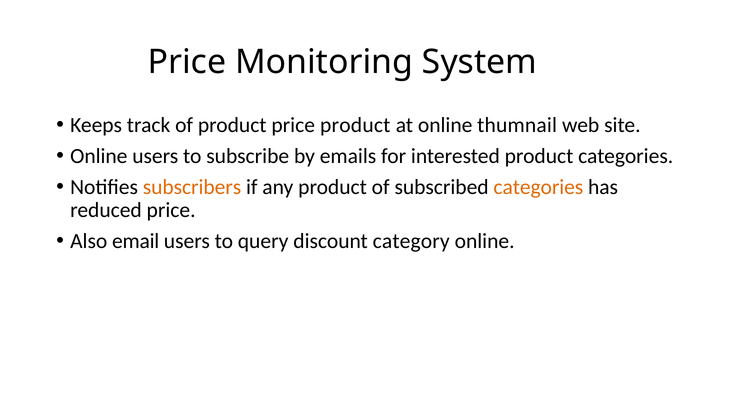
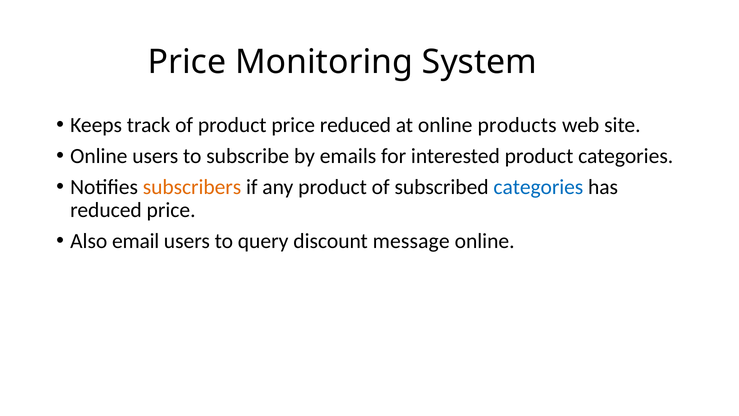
price product: product -> reduced (355, 125)
thumnail: thumnail -> products (517, 125)
categories colour: orange -> blue (538, 187)
category: category -> message (411, 241)
